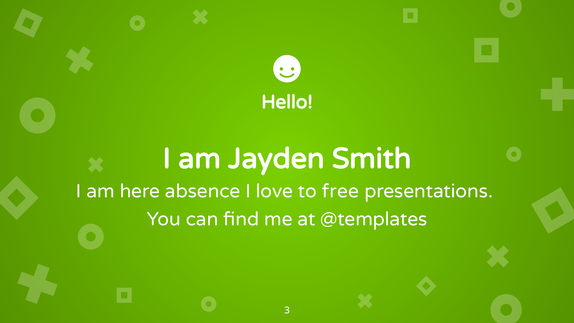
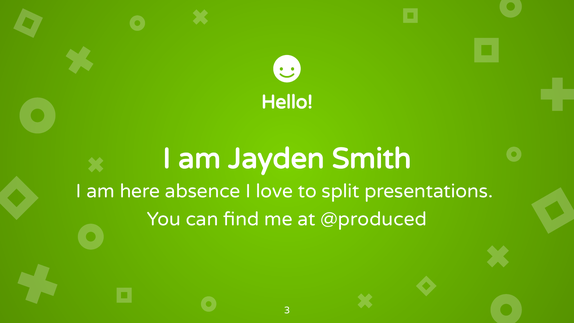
free: free -> split (341, 191)
@templates: @templates -> @produced (374, 219)
